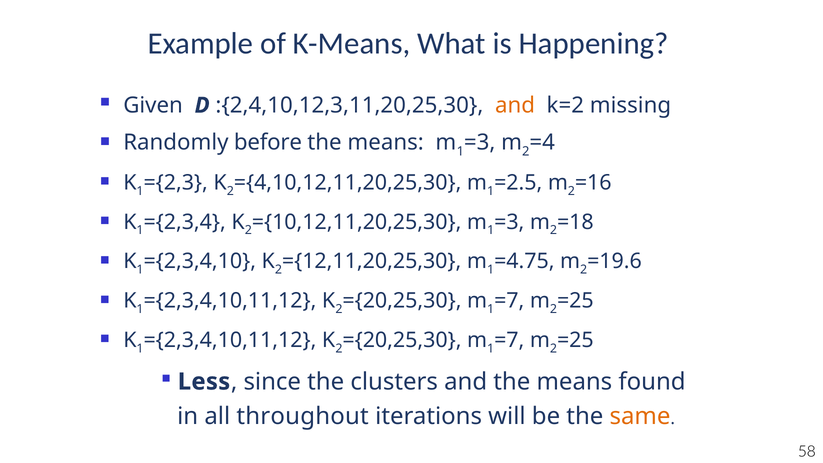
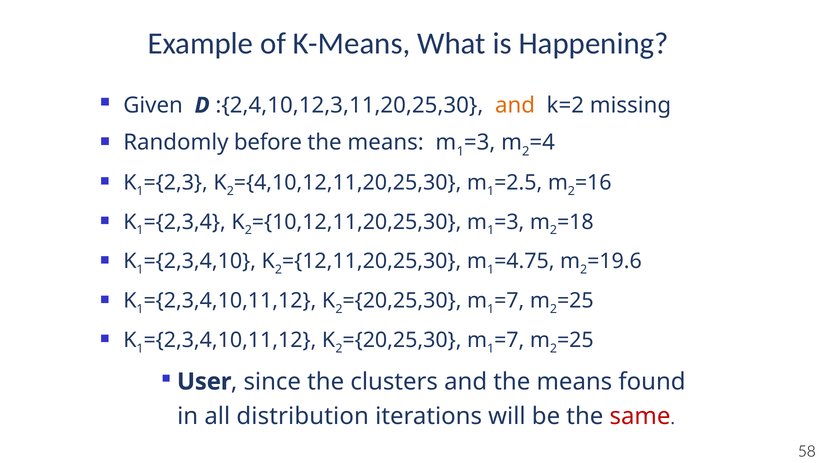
Less: Less -> User (204, 382)
throughout: throughout -> distribution (303, 416)
same colour: orange -> red (640, 416)
